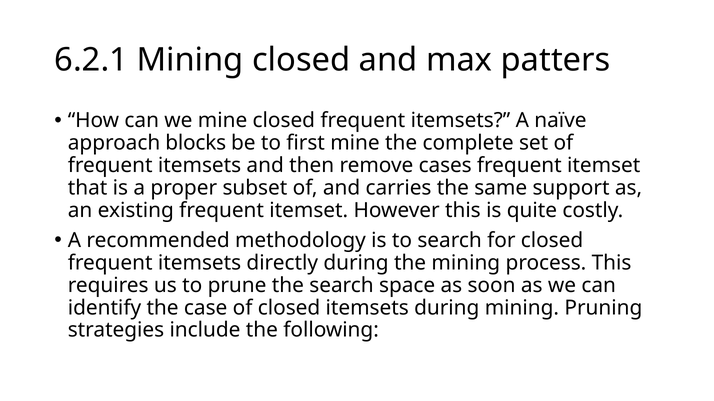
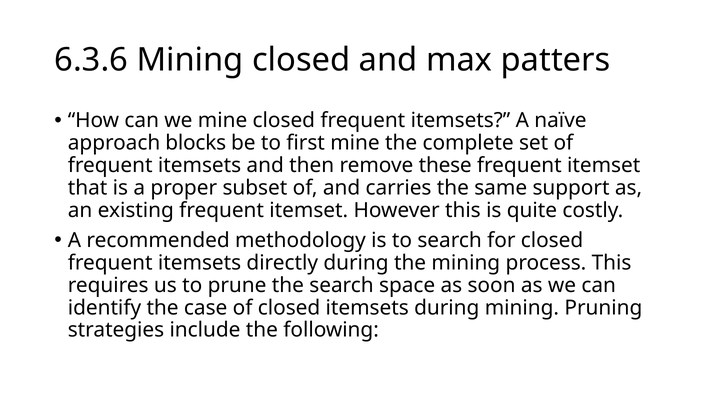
6.2.1: 6.2.1 -> 6.3.6 (91, 60)
cases: cases -> these (445, 166)
